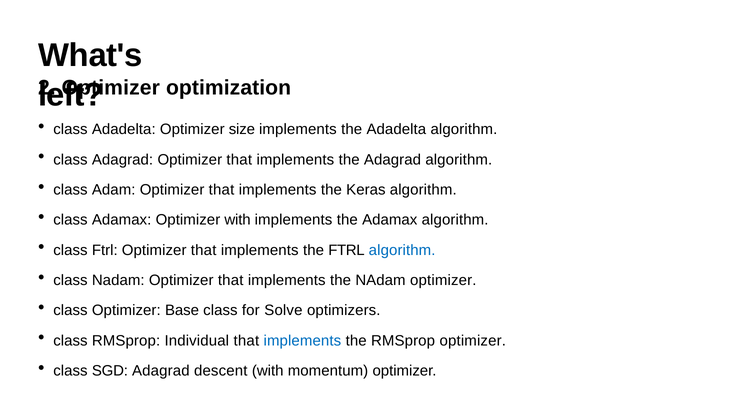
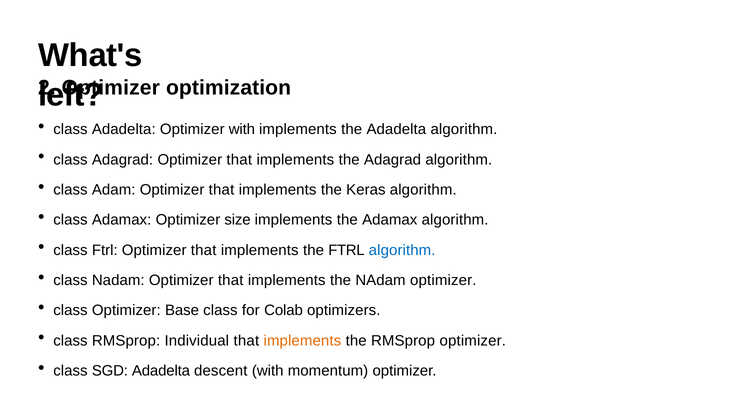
Optimizer size: size -> with (242, 129)
Optimizer with: with -> size (238, 220)
Solve: Solve -> Colab (284, 310)
implements colour: blue -> orange (302, 340)
SGD Adagrad: Adagrad -> Adadelta (161, 370)
